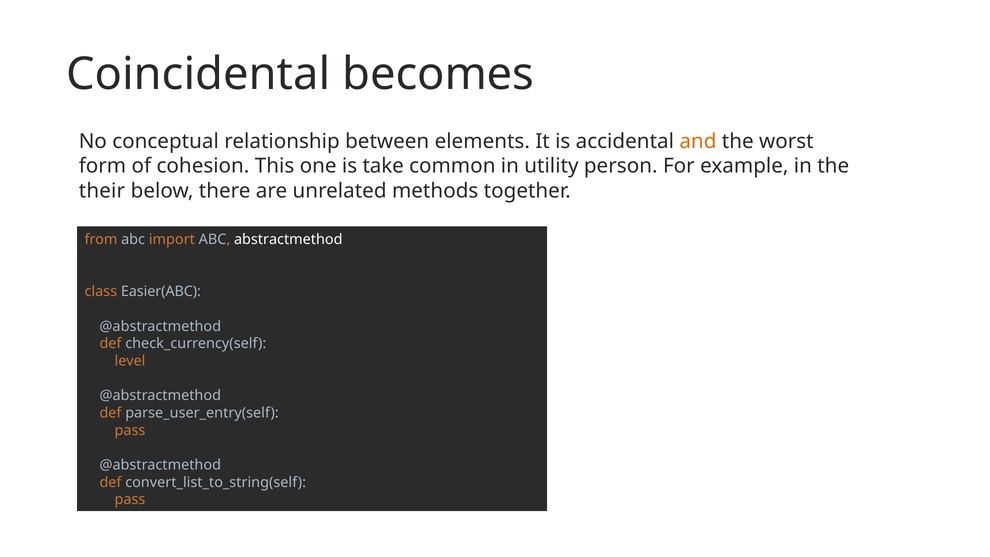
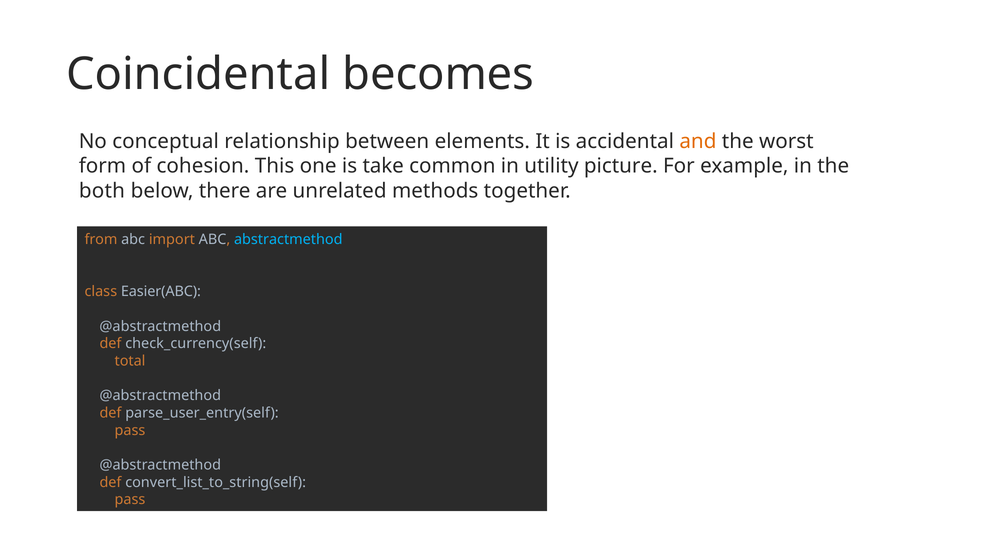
person: person -> picture (621, 166)
their: their -> both (102, 191)
abstractmethod colour: white -> light blue (288, 240)
level: level -> total (130, 361)
